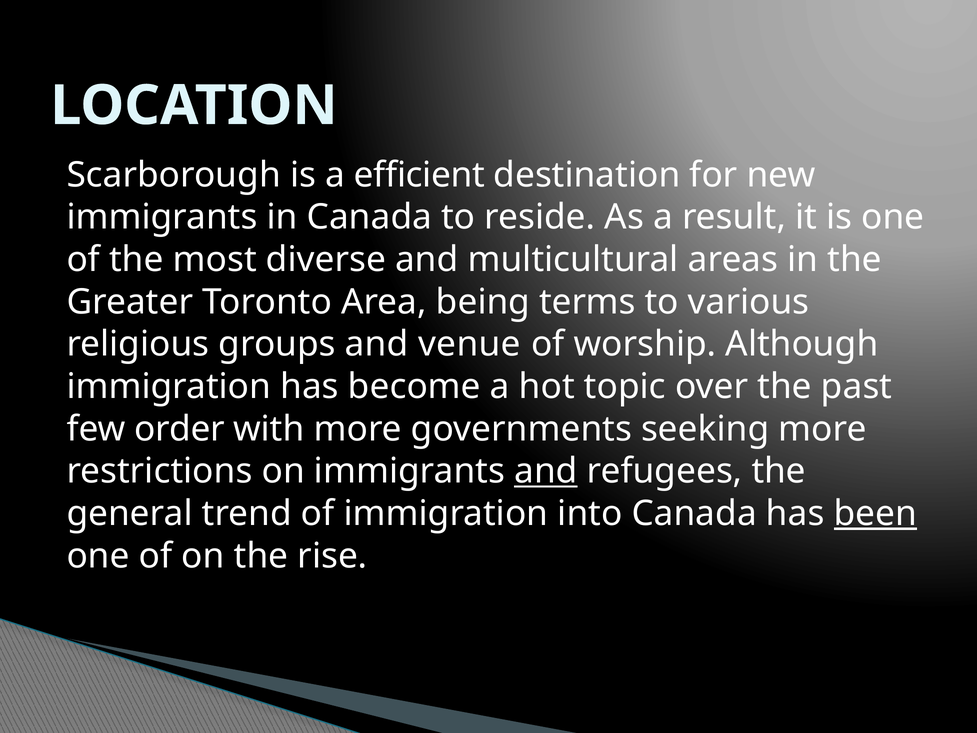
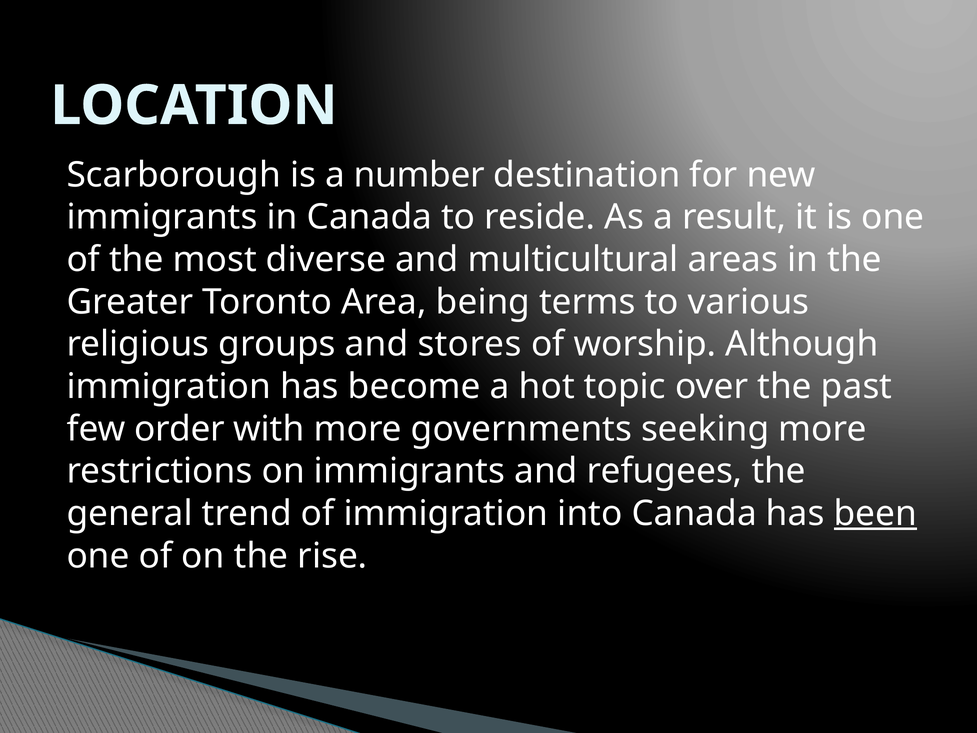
efficient: efficient -> number (419, 175)
venue: venue -> stores (470, 344)
and underline: present -> none (546, 471)
